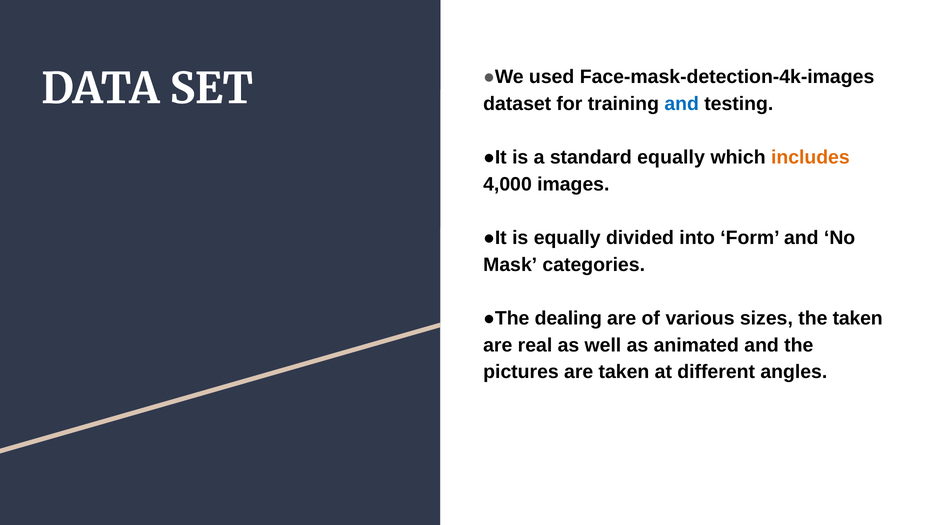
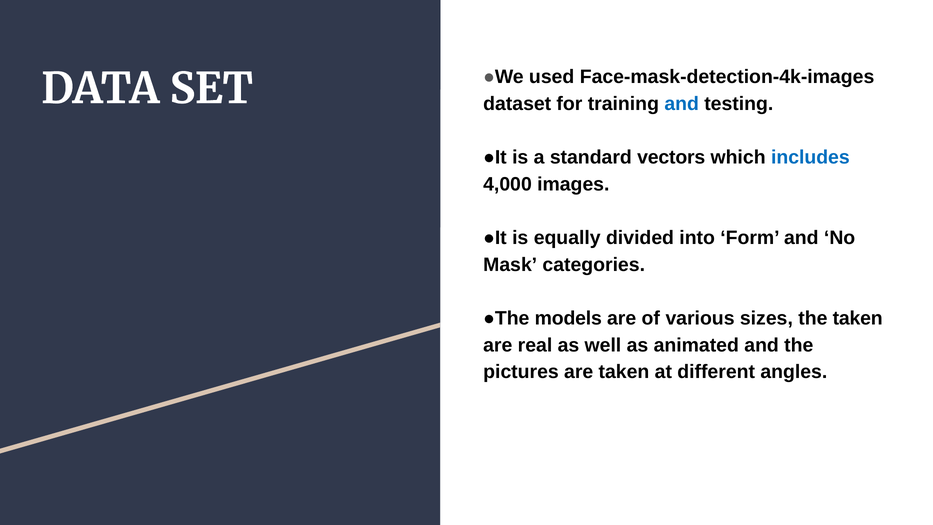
standard equally: equally -> vectors (671, 157)
includes colour: orange -> blue (810, 157)
dealing: dealing -> models (568, 318)
